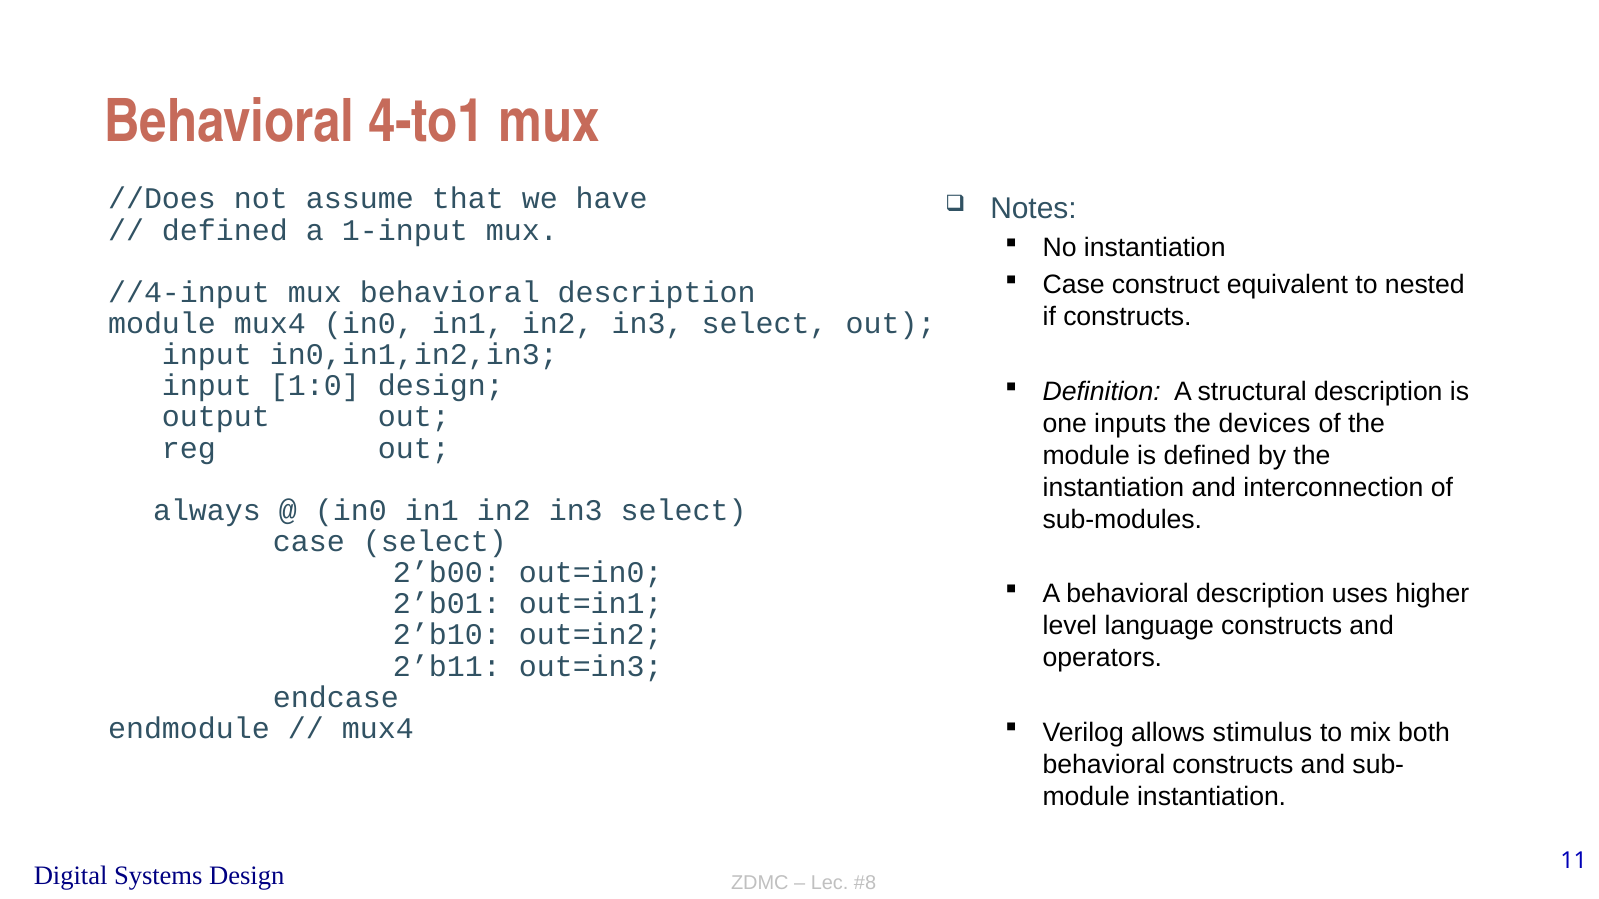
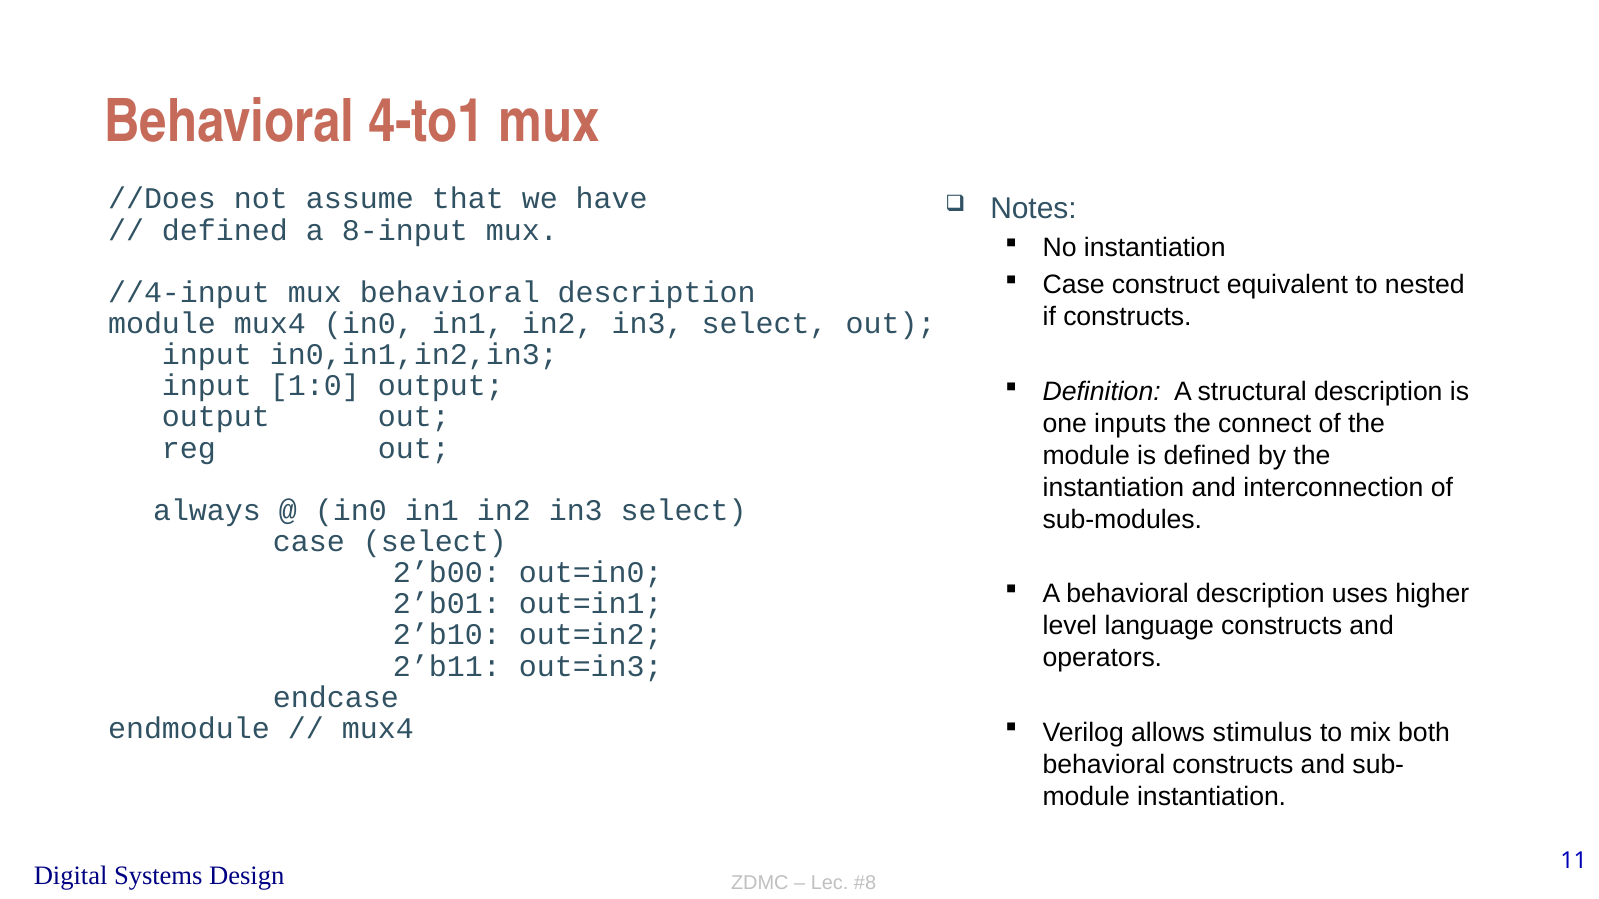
1-input: 1-input -> 8-input (405, 230)
1:0 design: design -> output (441, 386)
devices: devices -> connect (1265, 424)
